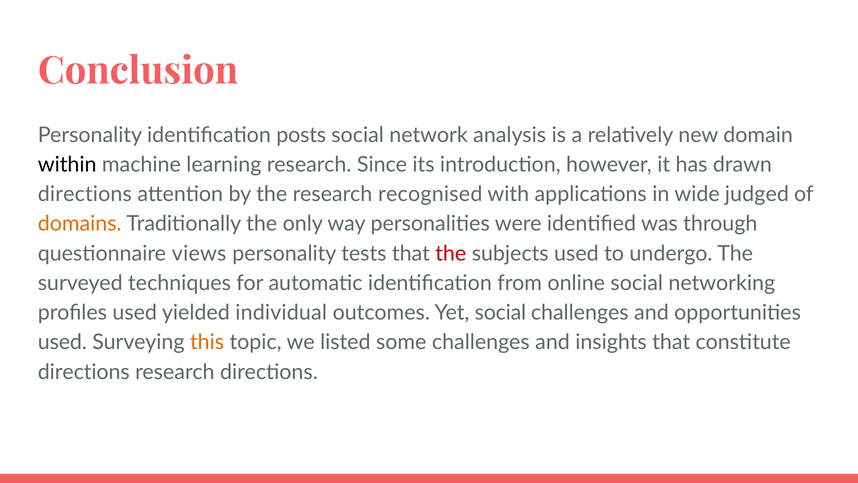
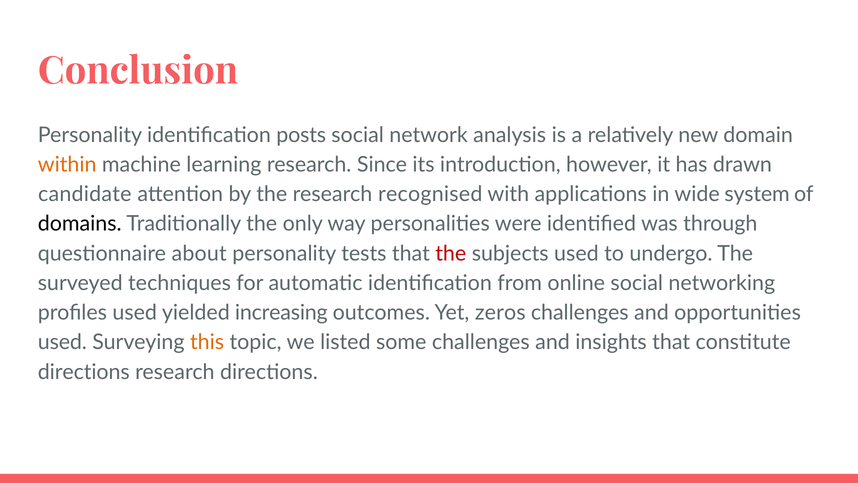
within colour: black -> orange (67, 165)
directions: directions -> candidate (85, 194)
judged: judged -> system (757, 194)
domains colour: orange -> black (80, 224)
views: views -> about (199, 253)
individual: individual -> increasing (281, 312)
Yet social: social -> zeros (500, 312)
